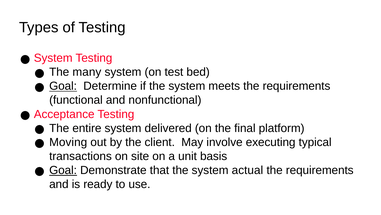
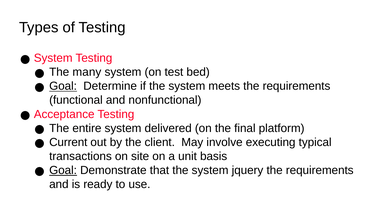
Moving: Moving -> Current (68, 142)
actual: actual -> jquery (247, 170)
